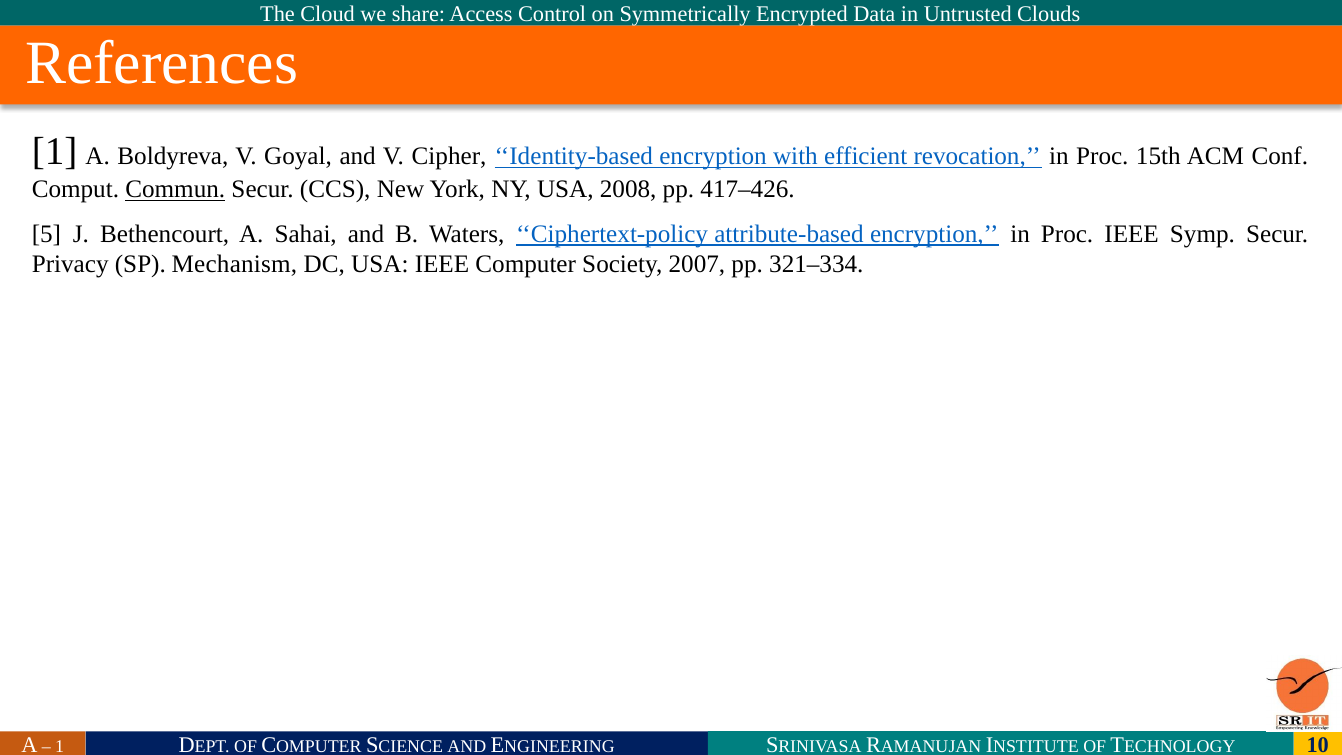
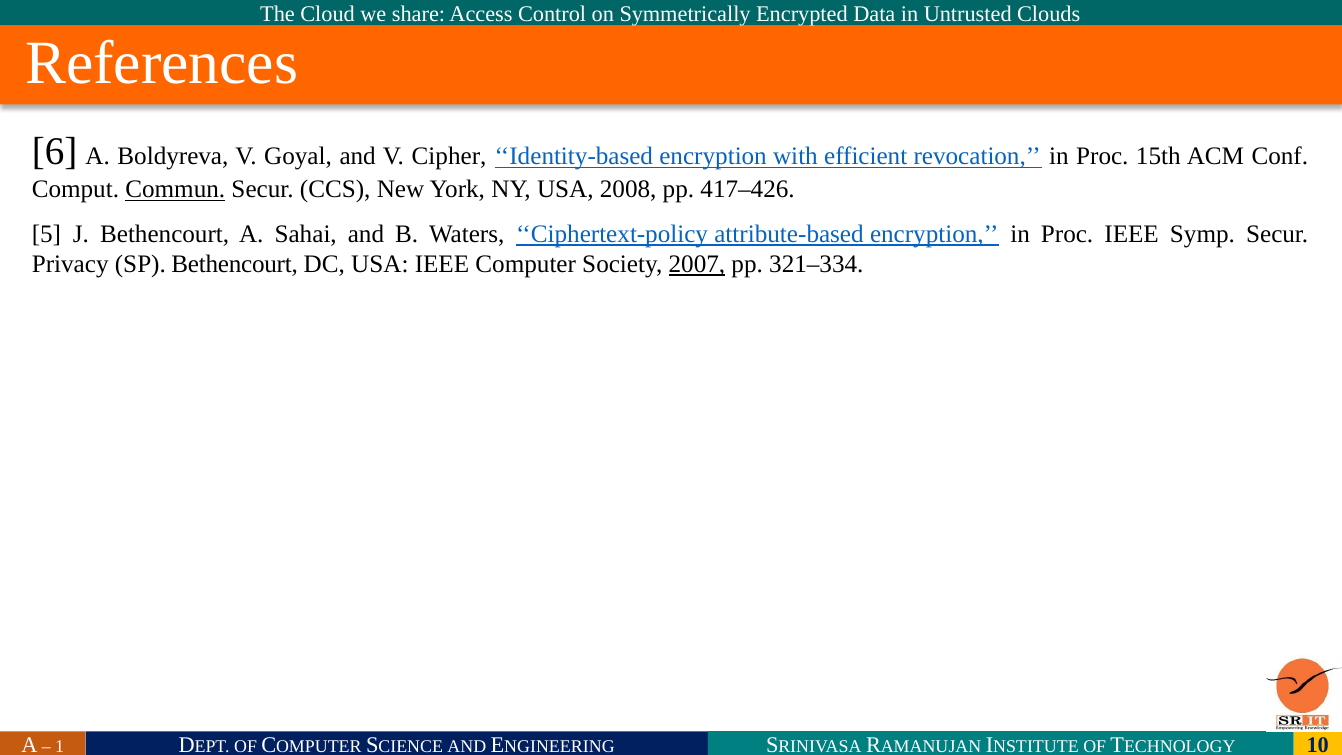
1: 1 -> 6 (55, 152)
SP Mechanism: Mechanism -> Bethencourt (235, 264)
2007 underline: none -> present (697, 264)
